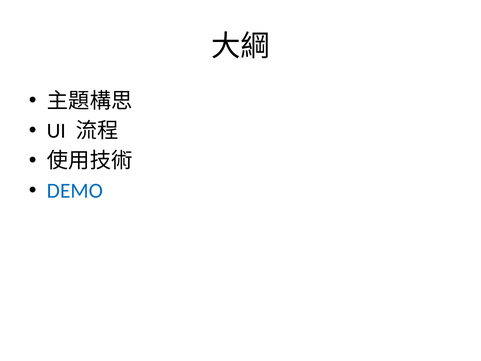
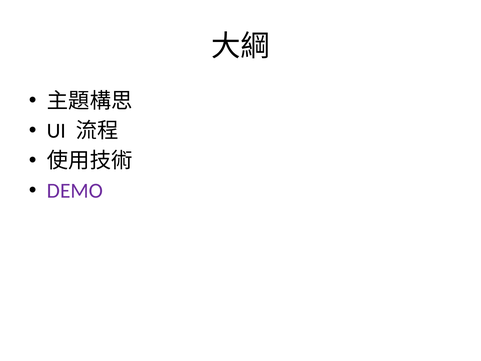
DEMO colour: blue -> purple (75, 191)
